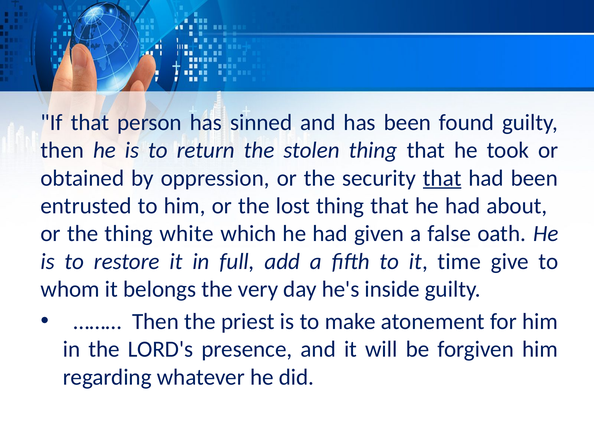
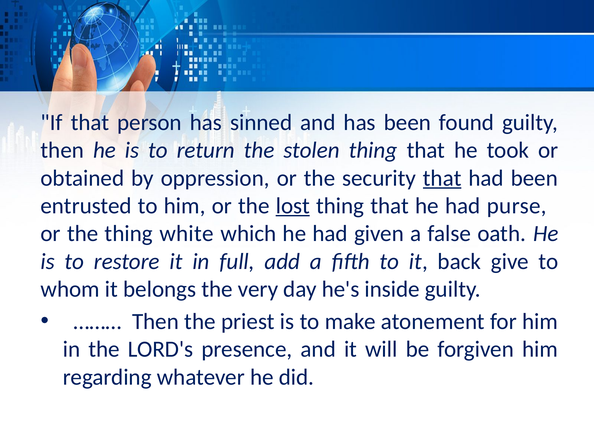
lost underline: none -> present (293, 206)
about: about -> purse (517, 206)
time: time -> back (459, 261)
